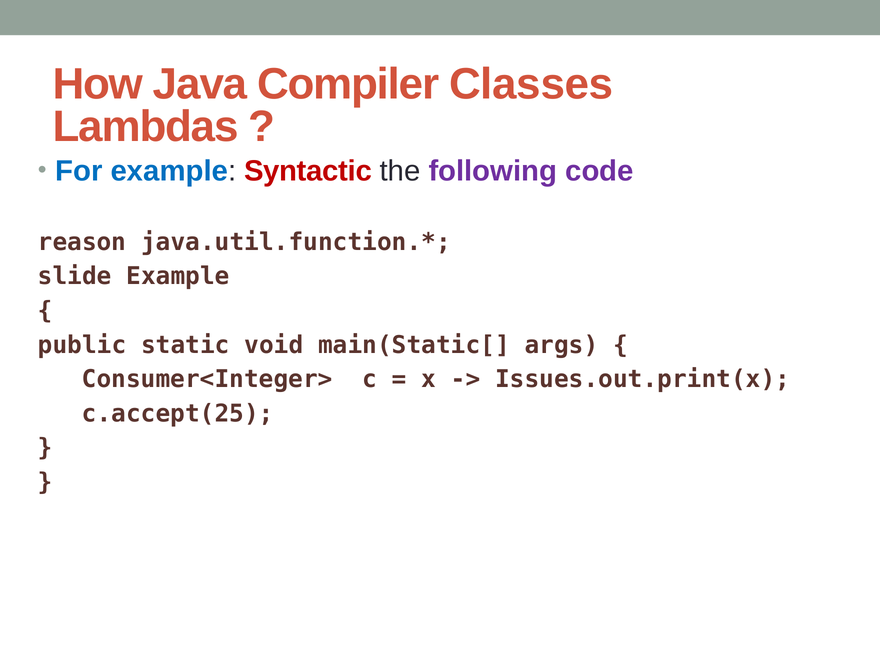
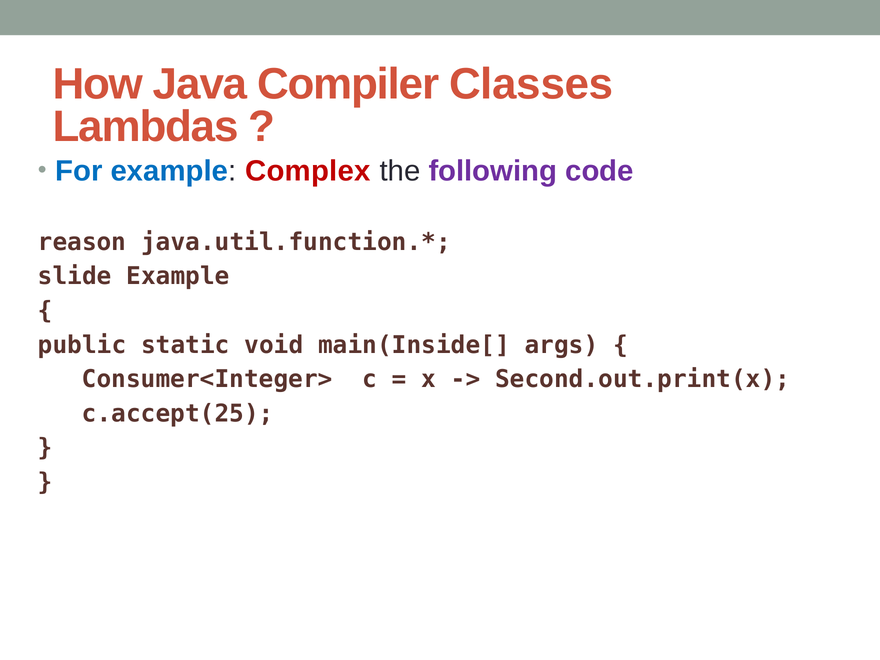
Syntactic: Syntactic -> Complex (308, 171)
main(Static[: main(Static[ -> main(Inside[ (414, 345)
Issues.out.print(x: Issues.out.print(x -> Second.out.print(x (642, 379)
